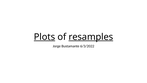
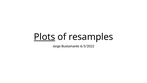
resamples underline: present -> none (91, 37)
